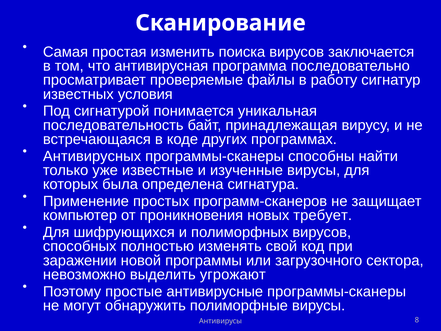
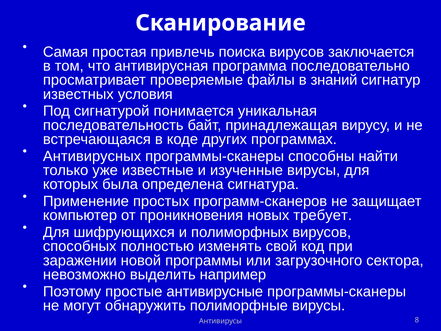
изменить: изменить -> привлечь (183, 52)
работу: работу -> знаний (334, 80)
угрожают: угрожают -> например (233, 274)
